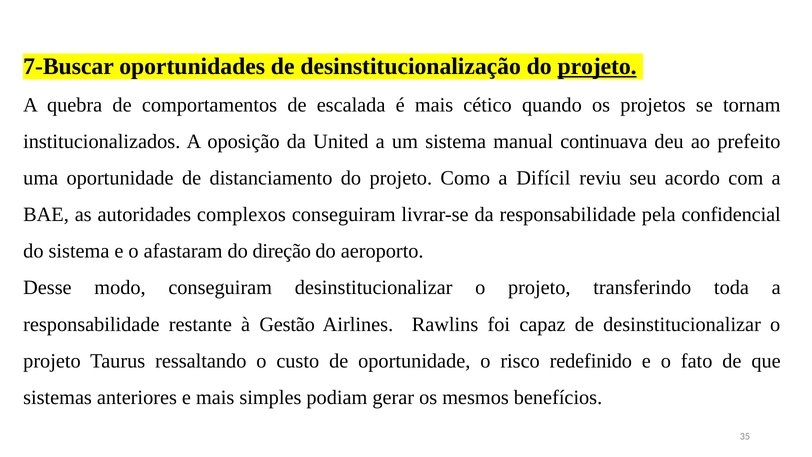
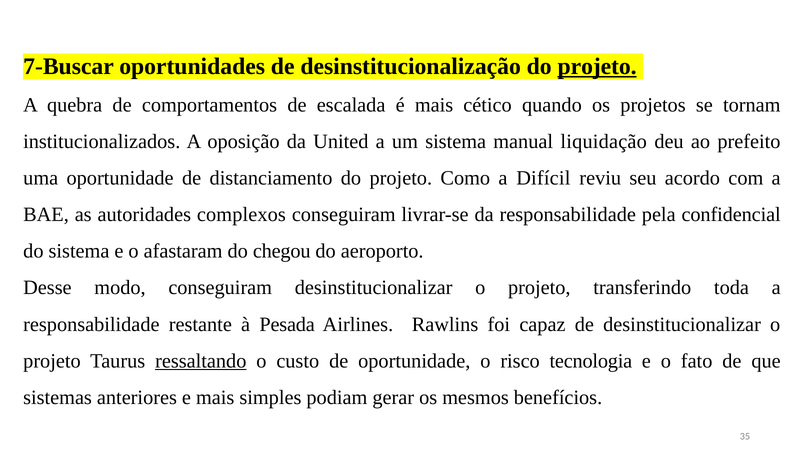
continuava: continuava -> liquidação (604, 141)
direção: direção -> chegou (282, 251)
Gestão: Gestão -> Pesada (287, 324)
ressaltando underline: none -> present (201, 361)
redefinido: redefinido -> tecnologia (591, 361)
